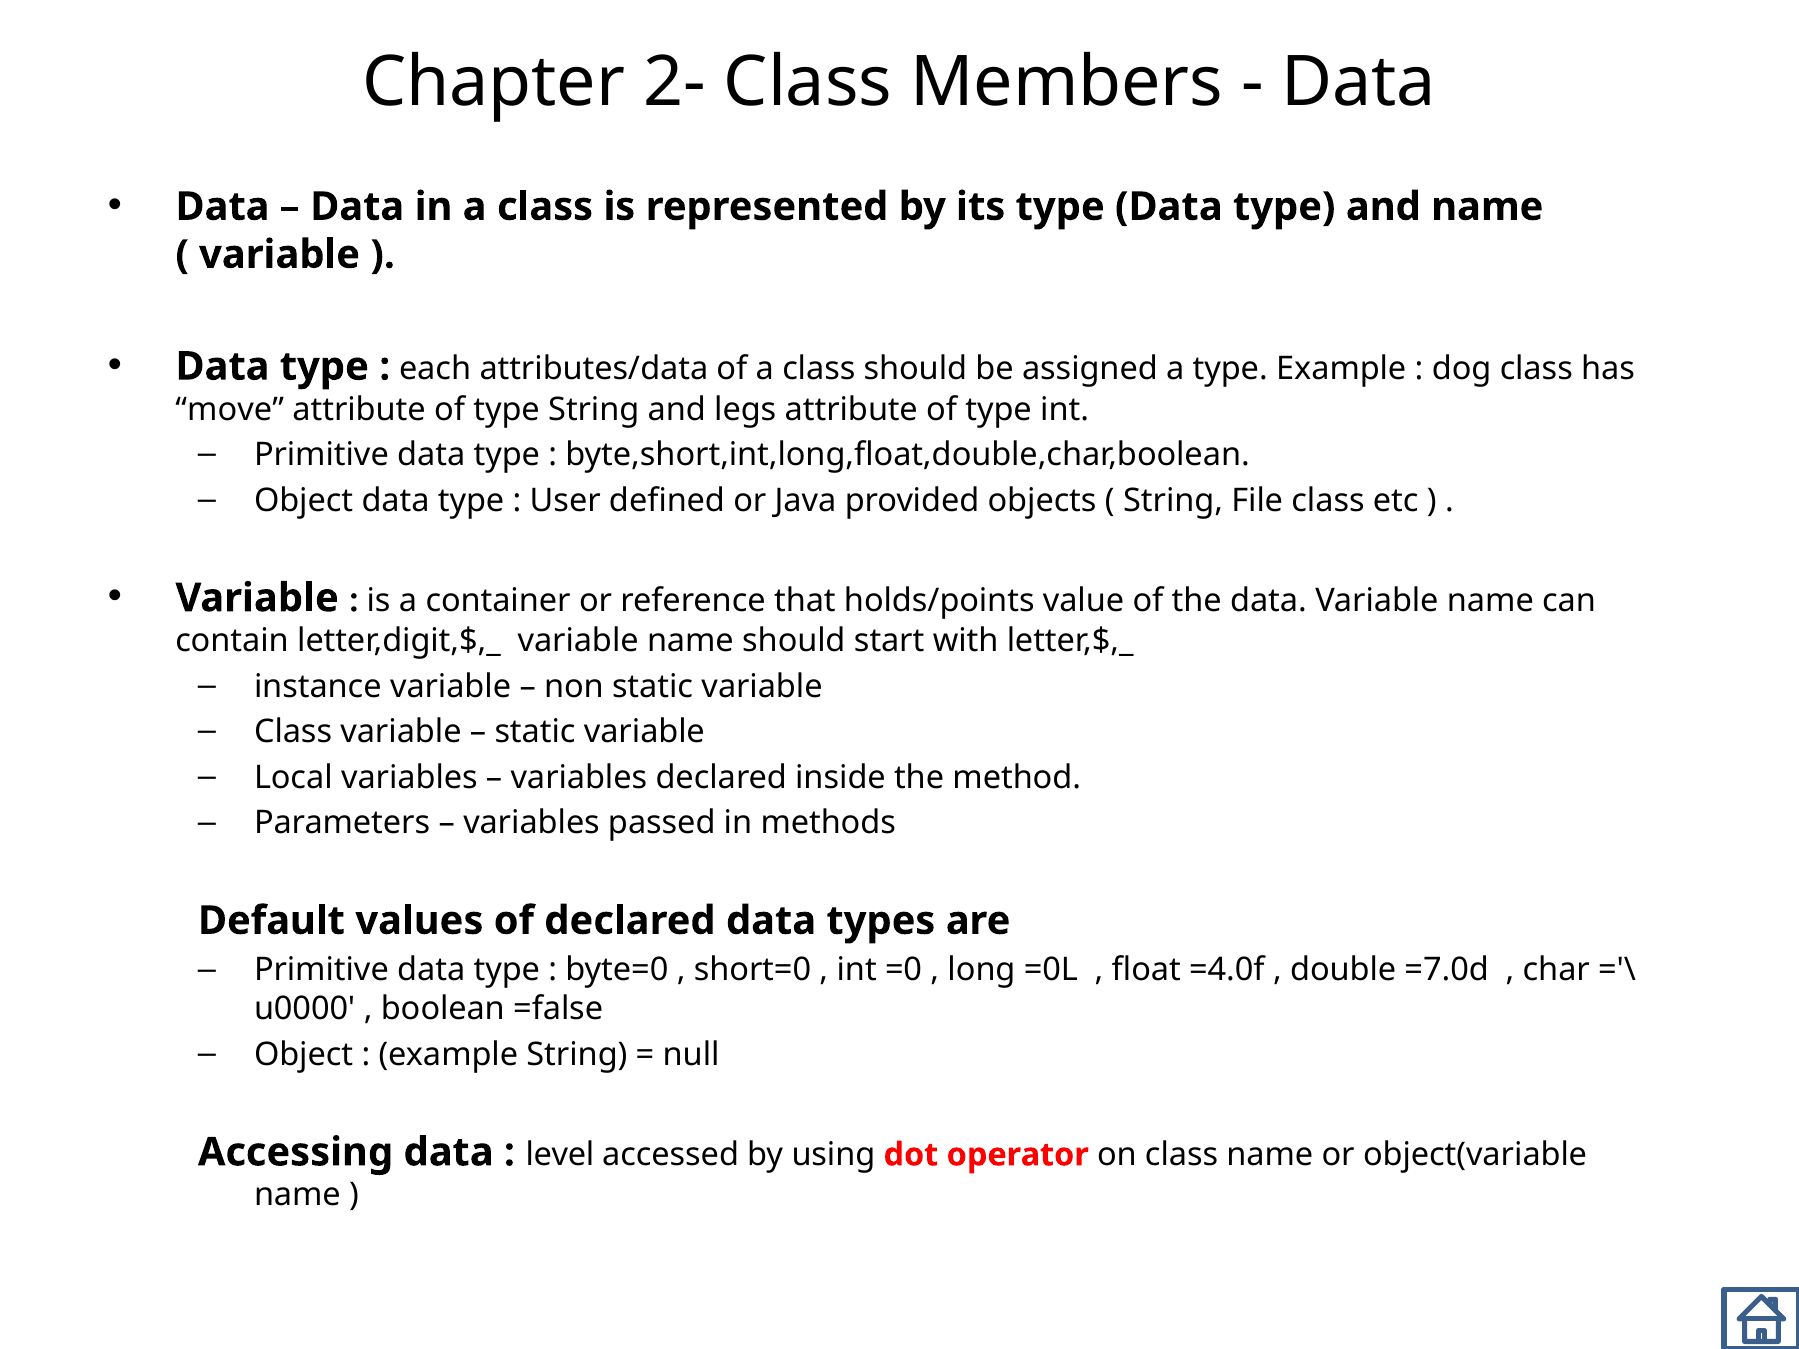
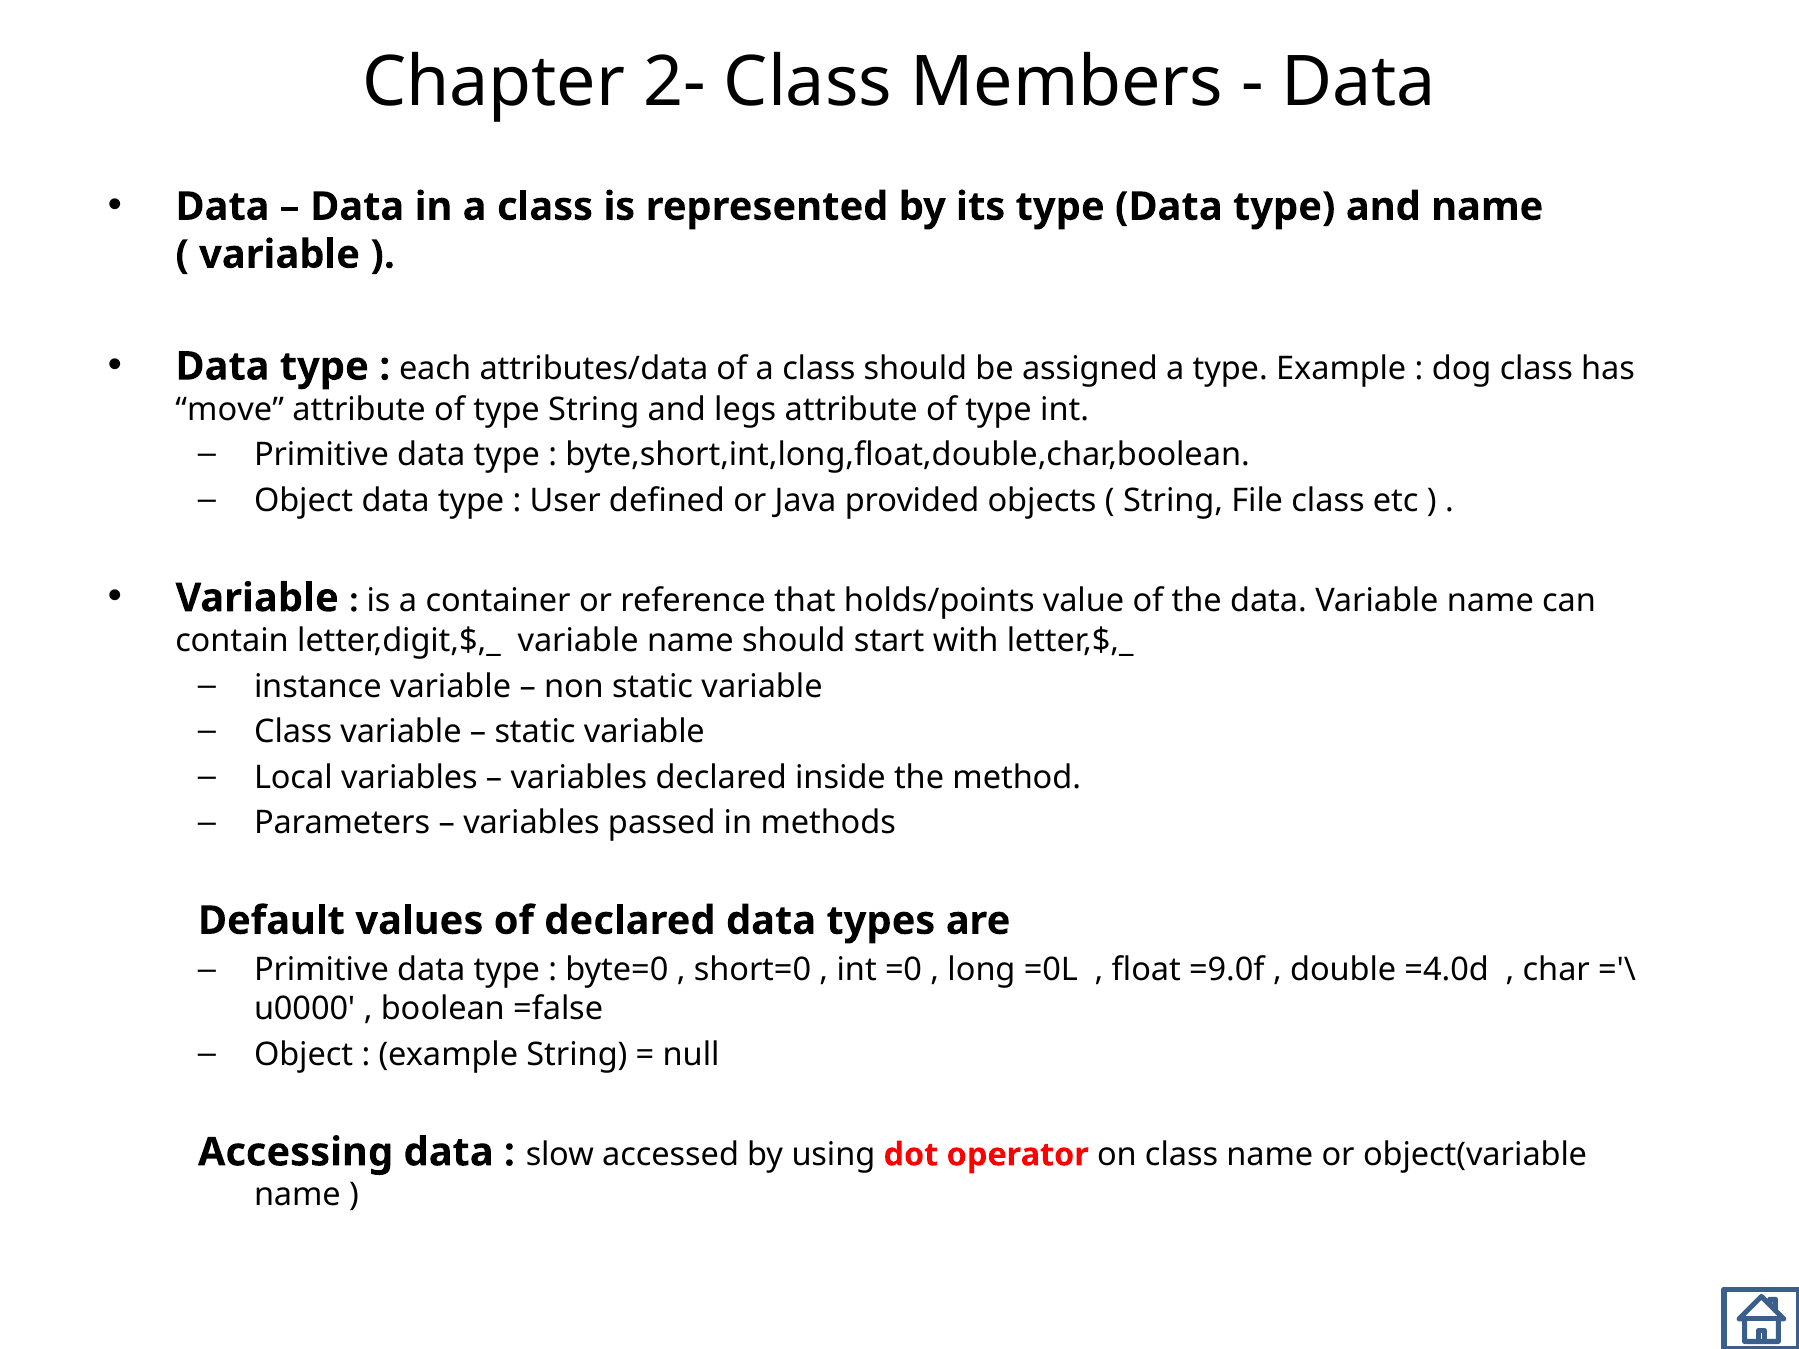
=4.0f: =4.0f -> =9.0f (1227, 970)
=7.0d: =7.0d -> =4.0d (1447, 970)
level: level -> slow (560, 1155)
